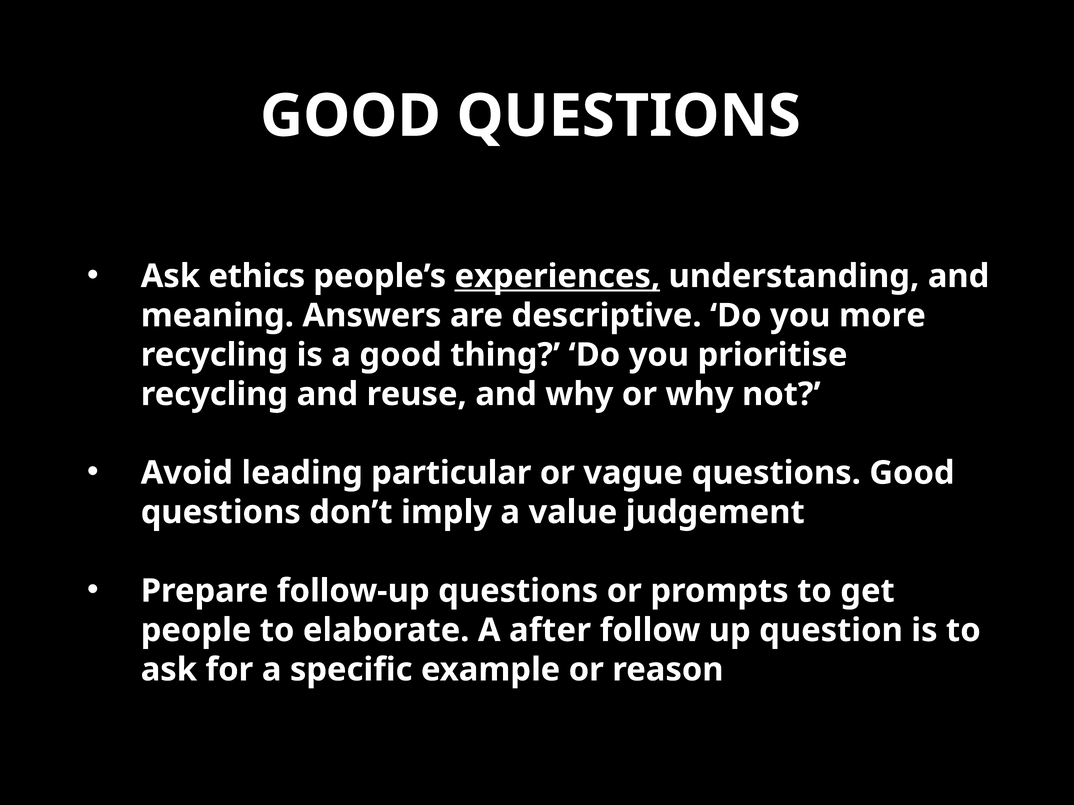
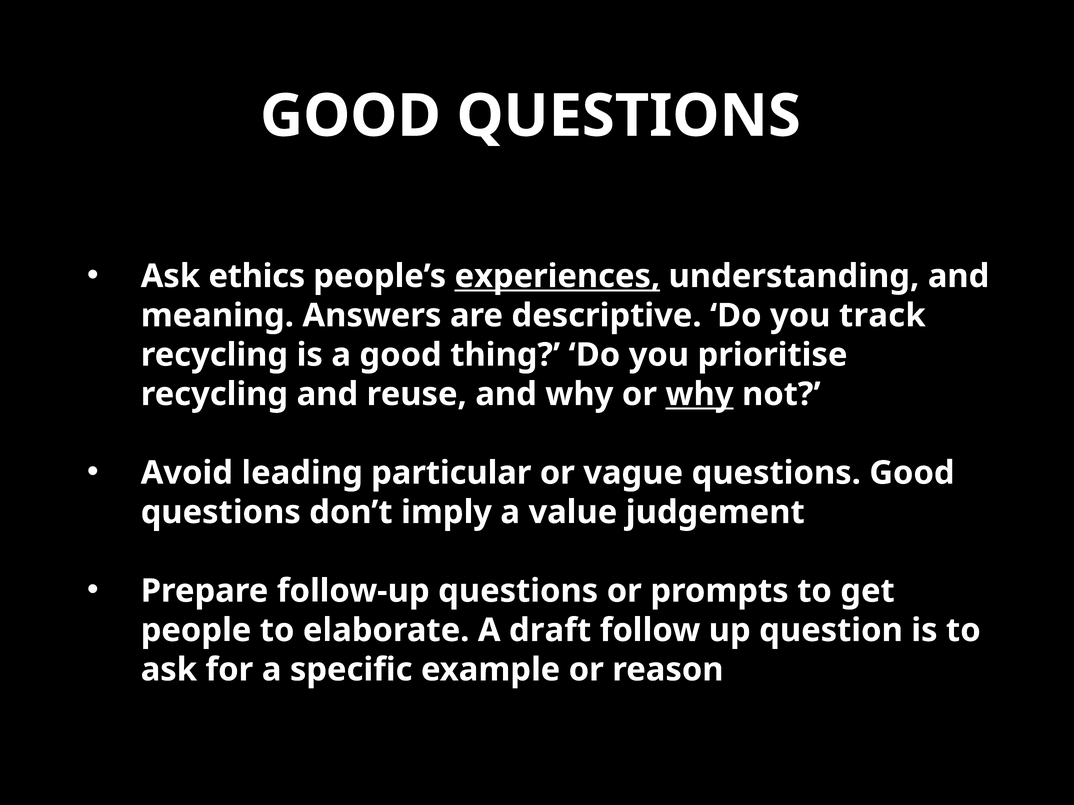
more: more -> track (882, 316)
why underline: none -> present (699, 394)
after: after -> draft (550, 631)
